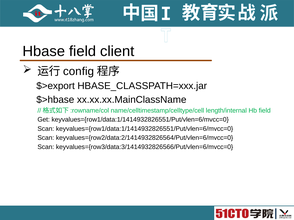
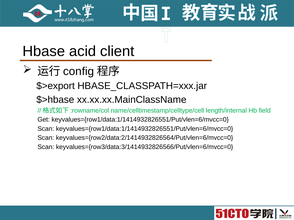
Hbase field: field -> acid (83, 51)
